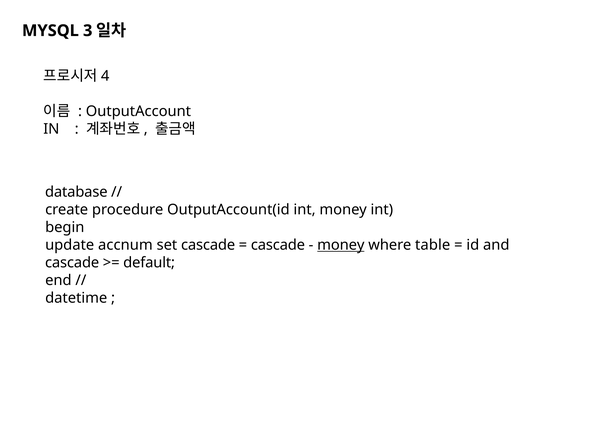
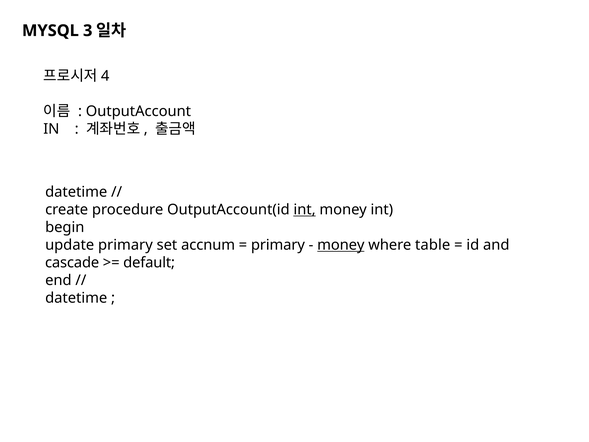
database: database -> datetime (76, 192)
int underline: none -> present (305, 210)
update accnum: accnum -> primary (125, 245)
set cascade: cascade -> accnum (208, 245)
cascade: cascade -> primary (278, 245)
